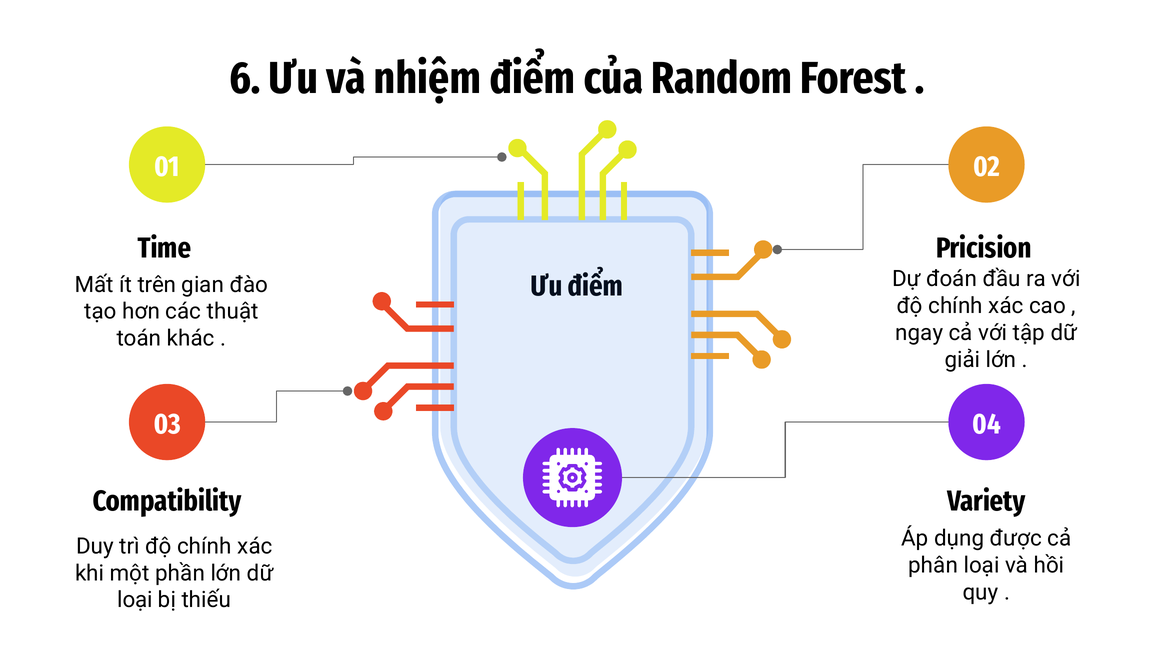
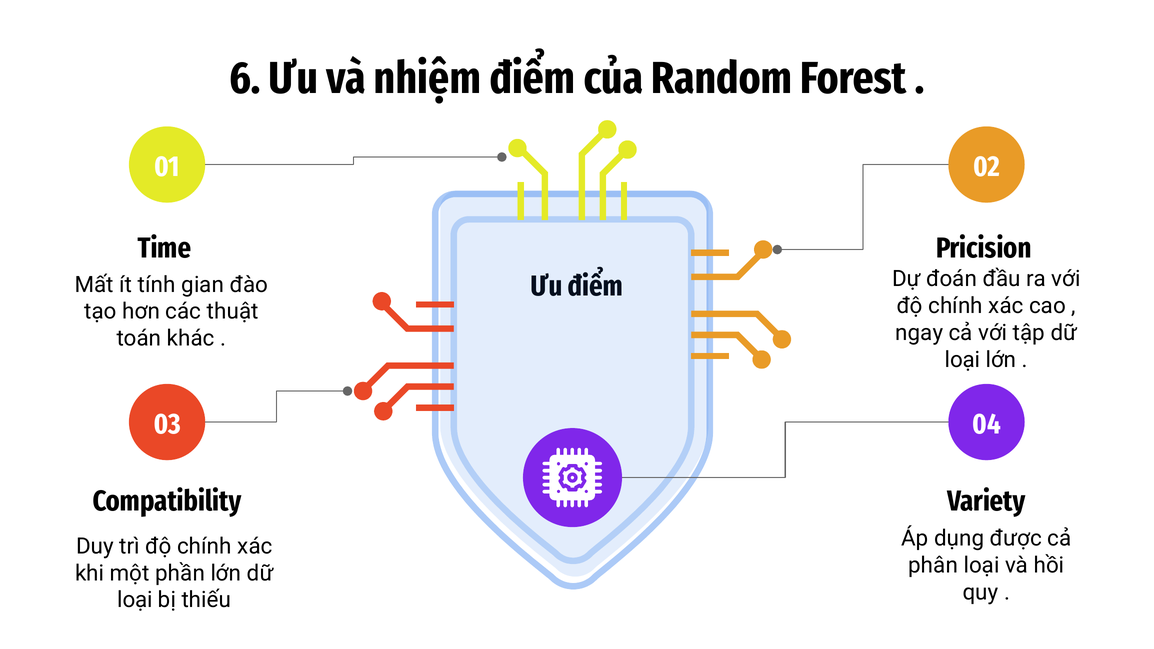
trên: trên -> tính (157, 285)
giải: giải -> loại (963, 360)
